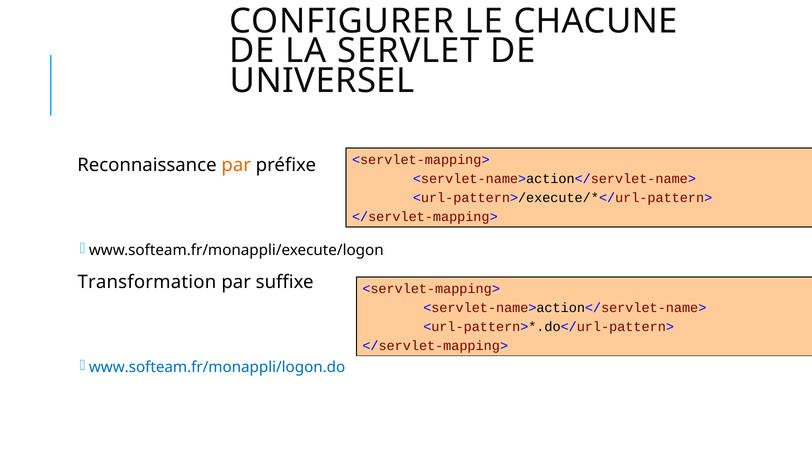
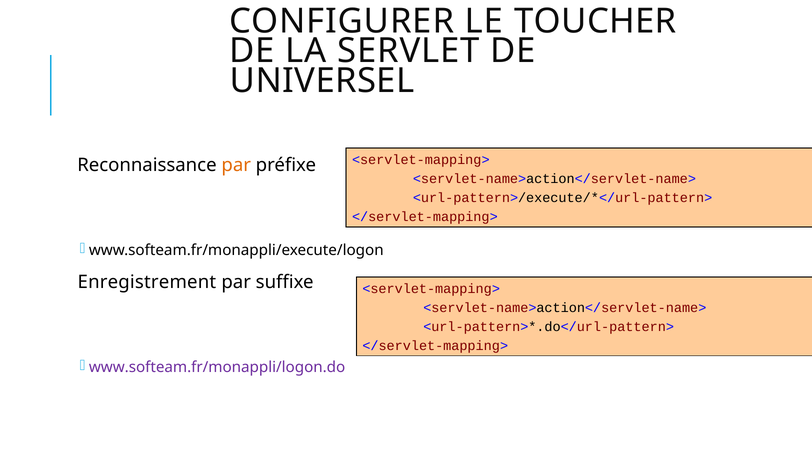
CHACUNE: CHACUNE -> TOUCHER (595, 21)
Transformation: Transformation -> Enregistrement (147, 283)
www.softeam.fr/monappli/logon.do colour: blue -> purple (217, 368)
